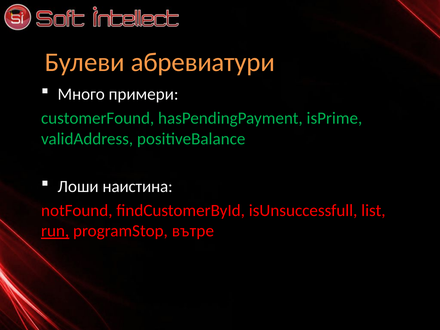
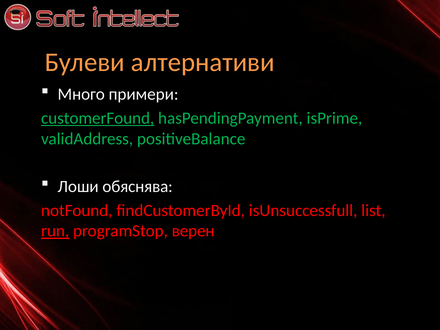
абревиатури: абревиатури -> алтернативи (203, 62)
customerFound underline: none -> present (98, 118)
наистина: наистина -> обяснява (138, 187)
вътре: вътре -> верен (193, 231)
